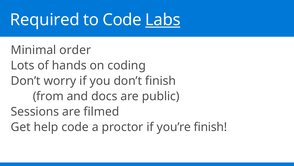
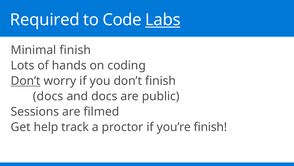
Minimal order: order -> finish (75, 50)
Don’t underline: none -> present (26, 81)
from: from -> docs (48, 96)
help code: code -> track (75, 127)
